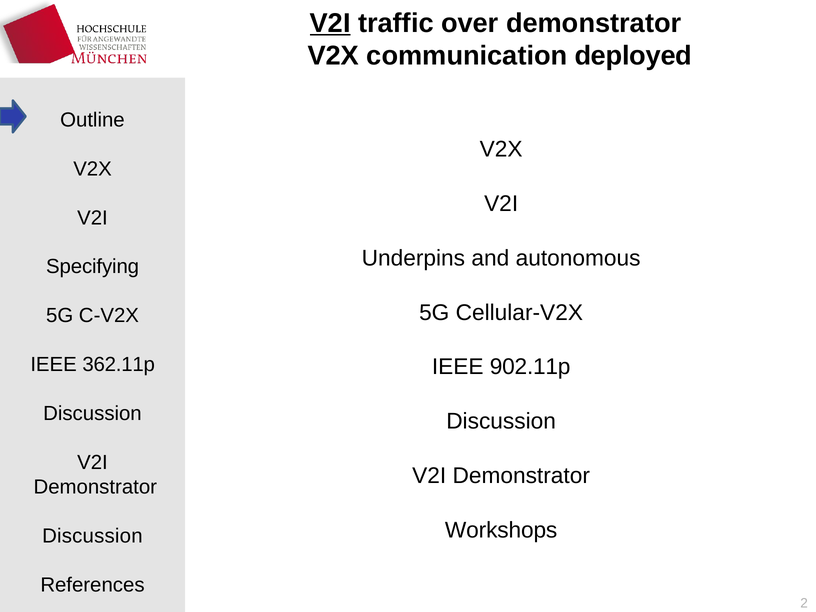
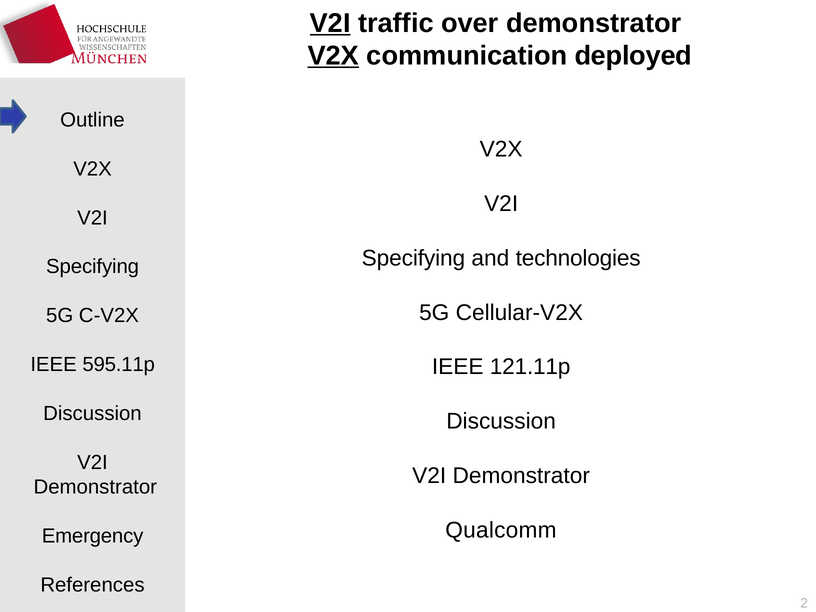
V2X underline: none -> present (333, 56)
Underpins: Underpins -> Specifying (413, 258)
autonomous: autonomous -> technologies (578, 258)
362.11p: 362.11p -> 595.11p (119, 365)
902.11p: 902.11p -> 121.11p (530, 367)
Workshops: Workshops -> Qualcomm (501, 530)
Discussion: Discussion -> Emergency (93, 536)
